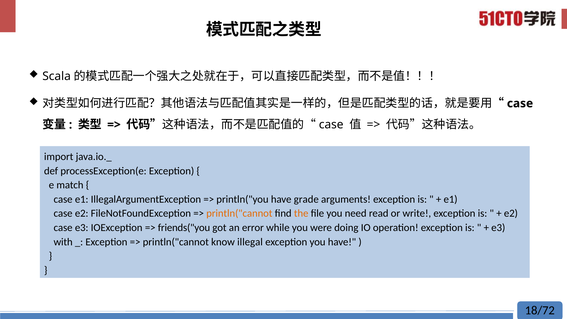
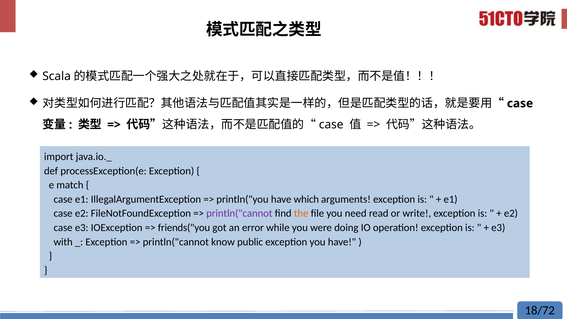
grade: grade -> which (306, 199)
println("cannot colour: orange -> purple (239, 214)
illegal: illegal -> public (250, 242)
